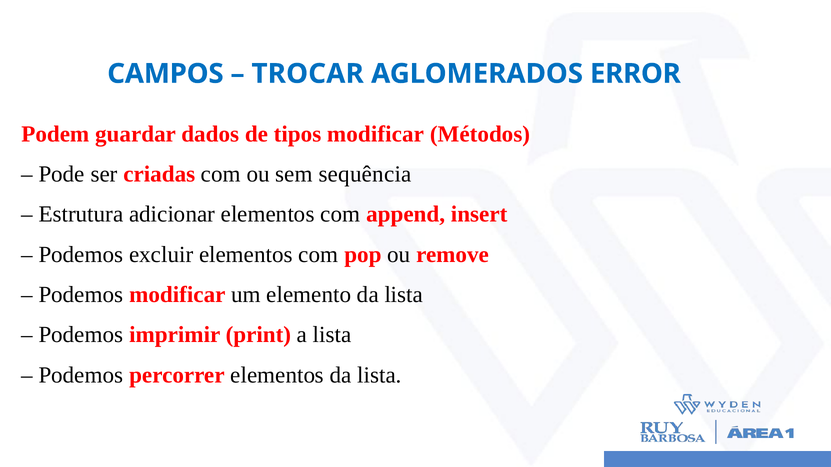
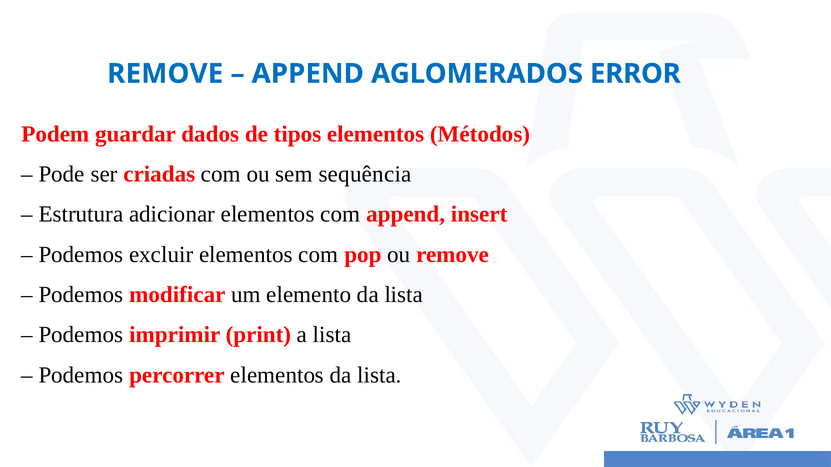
CAMPOS: CAMPOS -> REMOVE (165, 74)
TROCAR: TROCAR -> APPEND (308, 74)
tipos modificar: modificar -> elementos (376, 134)
